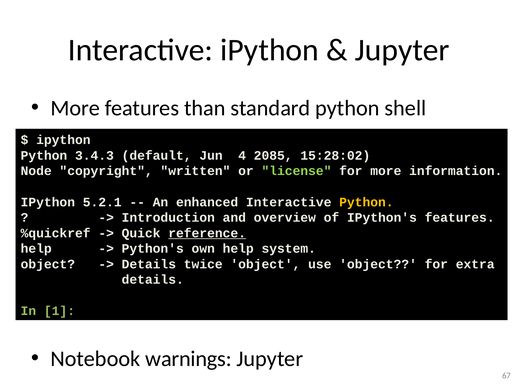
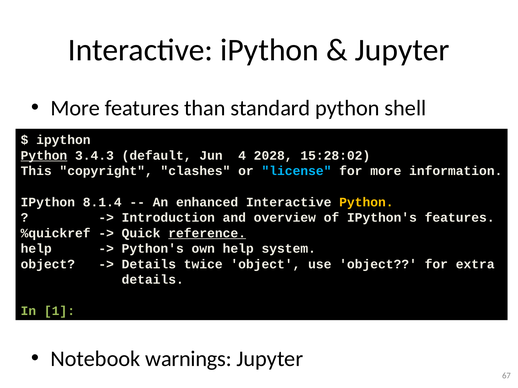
Python underline: none -> present (44, 156)
2085: 2085 -> 2028 (273, 156)
Node: Node -> This (36, 171)
written: written -> clashes (195, 171)
license colour: light green -> light blue (296, 171)
5.2.1: 5.2.1 -> 8.1.4 (102, 202)
